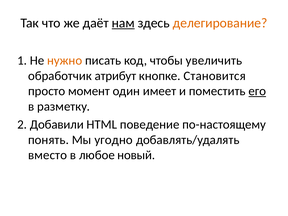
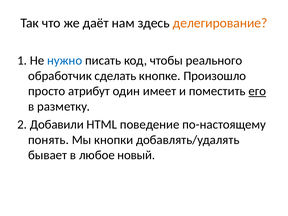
нам underline: present -> none (123, 23)
нужно colour: orange -> blue (65, 60)
увеличить: увеличить -> реального (214, 60)
атрибут: атрибут -> сделать (115, 76)
Становится: Становится -> Произошло (215, 76)
момент: момент -> атрибут (89, 91)
угодно: угодно -> кнопки (114, 140)
вместо: вместо -> бывает (48, 155)
